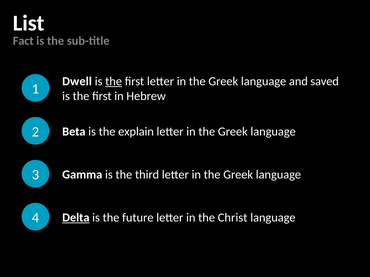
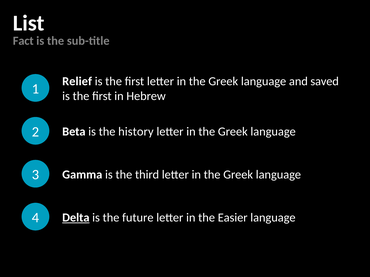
Dwell: Dwell -> Relief (77, 82)
the underline: present -> none (114, 82)
explain: explain -> history (136, 132)
Christ: Christ -> Easier (233, 218)
